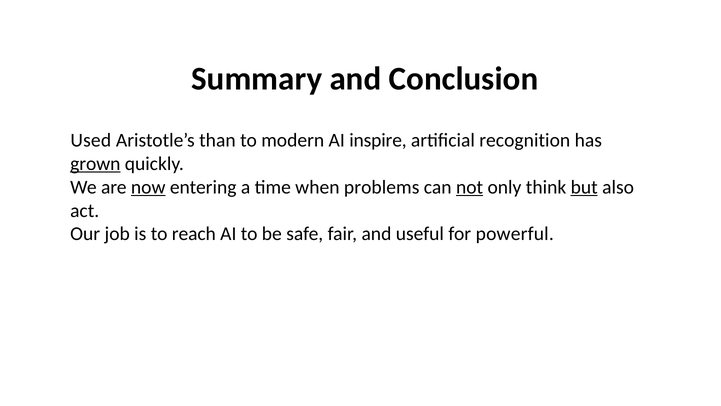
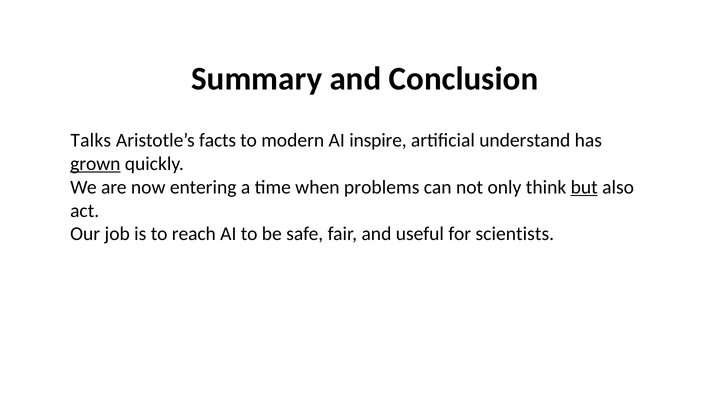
Used: Used -> Talks (91, 140)
than: than -> facts (218, 140)
recognition: recognition -> understand (525, 140)
now underline: present -> none (148, 187)
not underline: present -> none (470, 187)
powerful: powerful -> scientists (515, 234)
